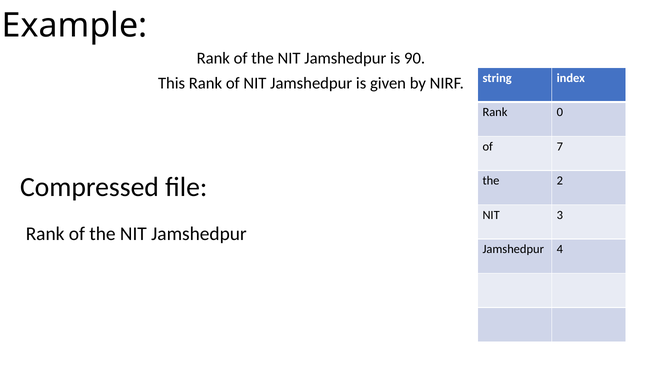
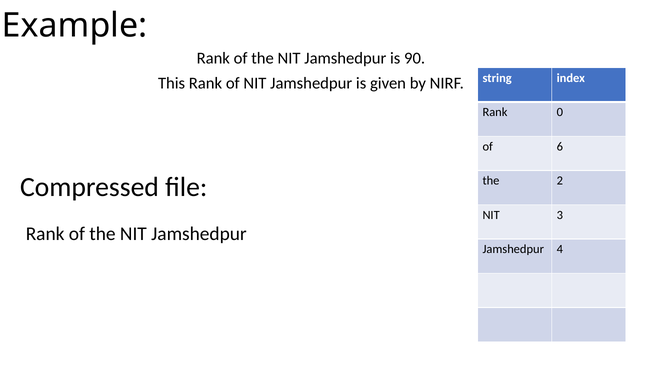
7: 7 -> 6 (560, 147)
